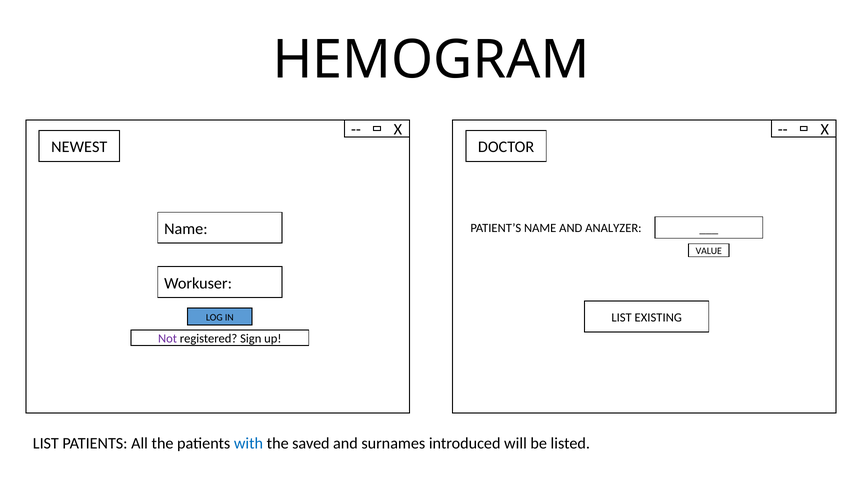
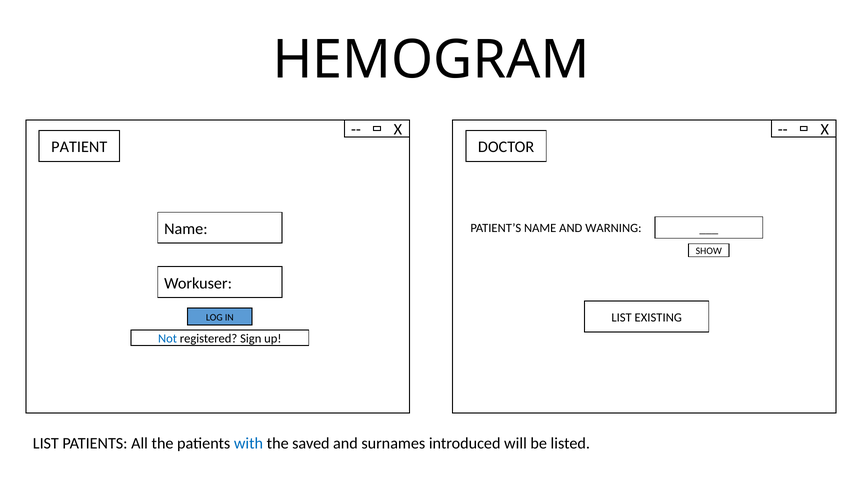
NEWEST: NEWEST -> PATIENT (79, 147)
ANALYZER: ANALYZER -> WARNING (613, 228)
VALUE: VALUE -> SHOW (709, 251)
Not colour: purple -> blue (168, 338)
